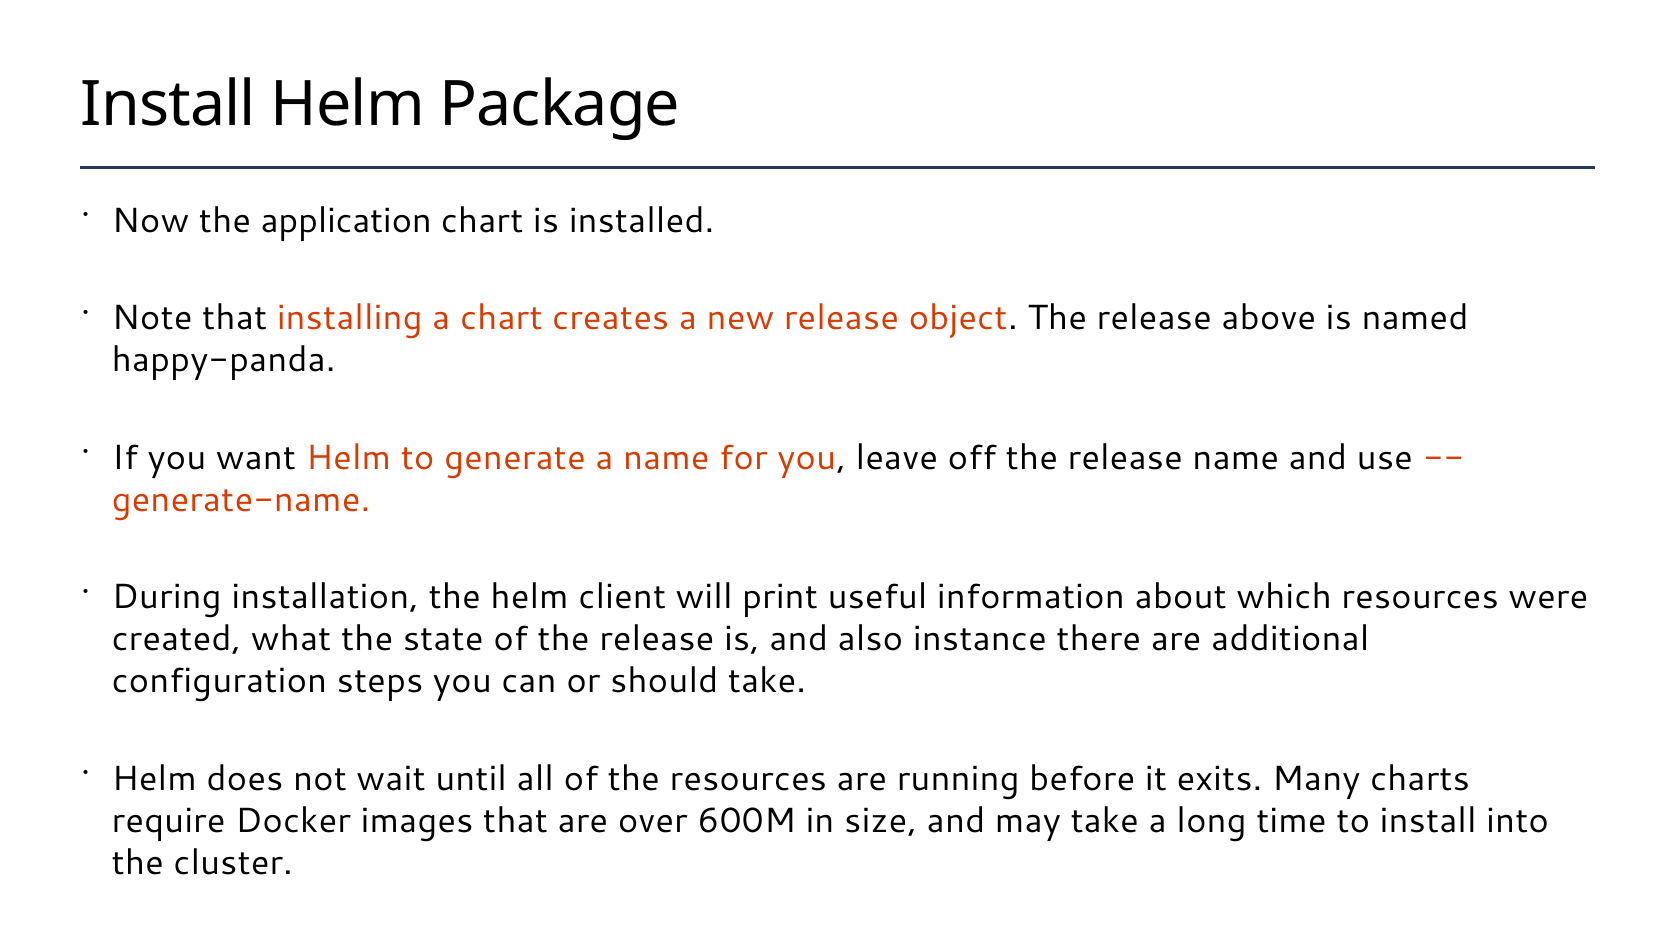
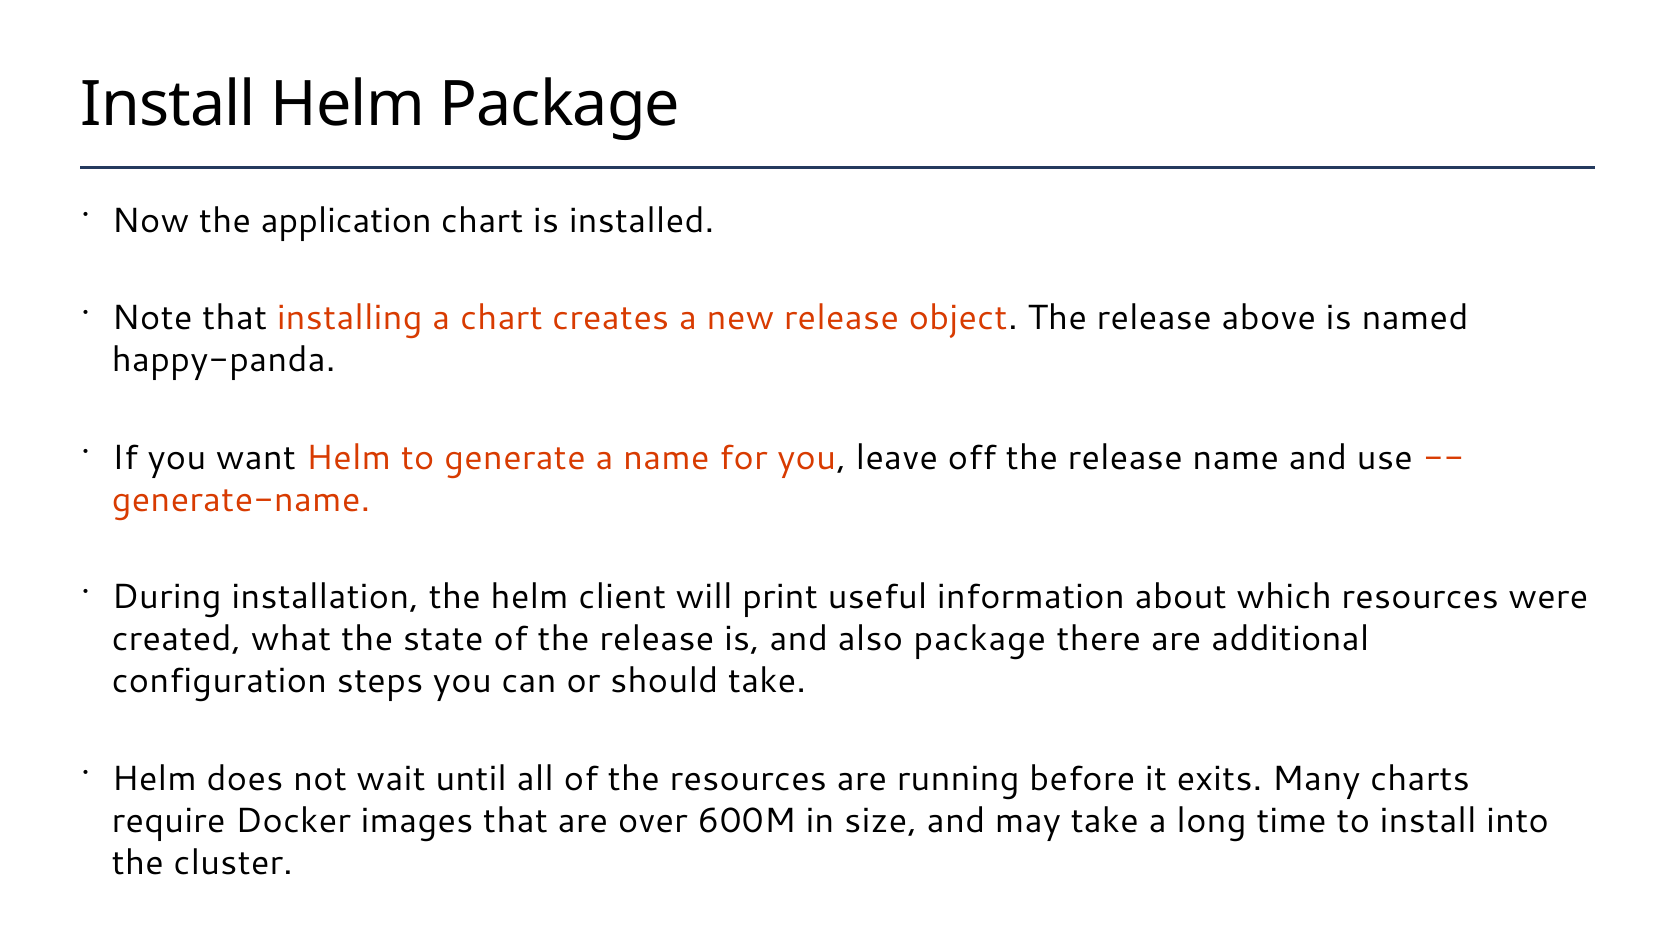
also instance: instance -> package (980, 639)
